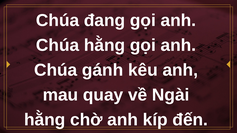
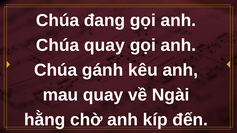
Chúa hằng: hằng -> quay (104, 45)
